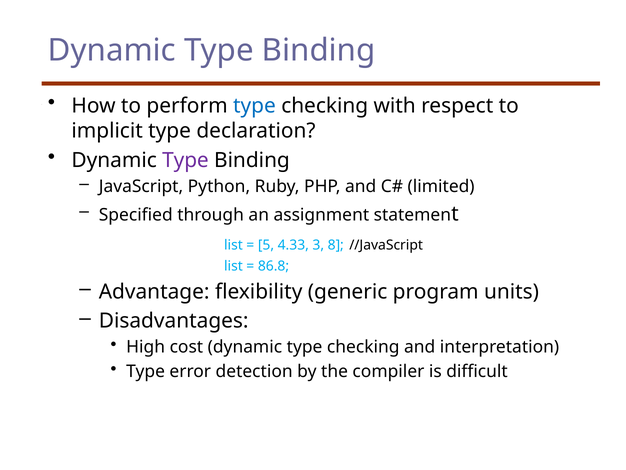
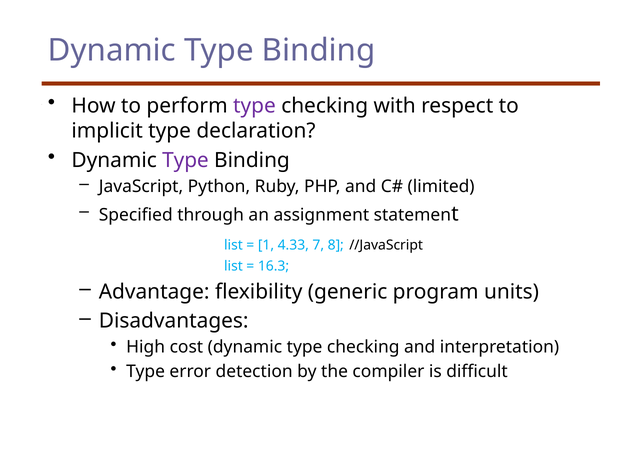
type colour: blue -> purple (254, 106)
5: 5 -> 1 (266, 245)
3: 3 -> 7 (318, 245)
86.8: 86.8 -> 16.3 (274, 266)
